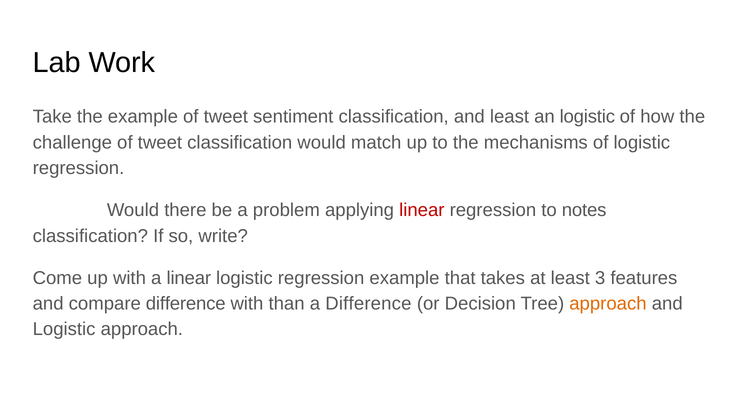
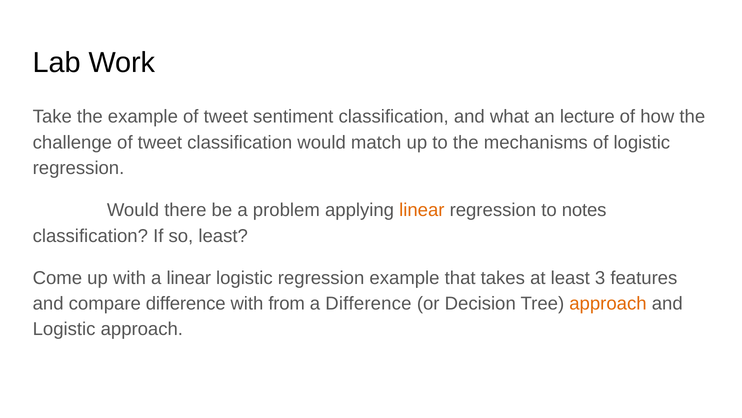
and least: least -> what (510, 117)
an logistic: logistic -> lecture (587, 117)
linear colour: red -> orange (422, 210)
so write: write -> least (223, 236)
than: than -> from (287, 303)
